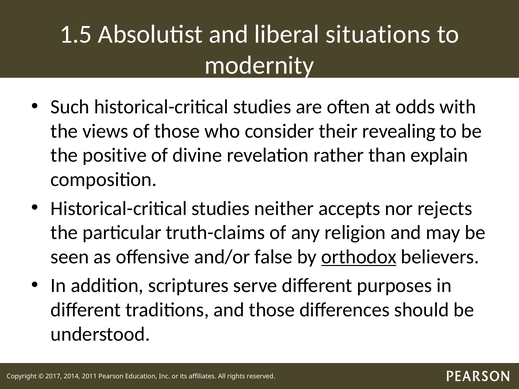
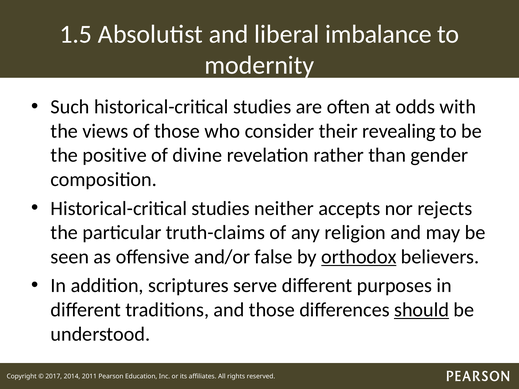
situations: situations -> imbalance (378, 34)
explain: explain -> gender (439, 155)
should underline: none -> present (422, 310)
